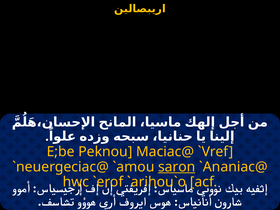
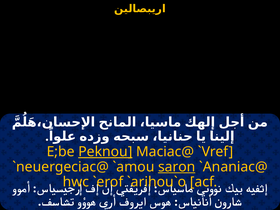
Peknou underline: none -> present (105, 152)
